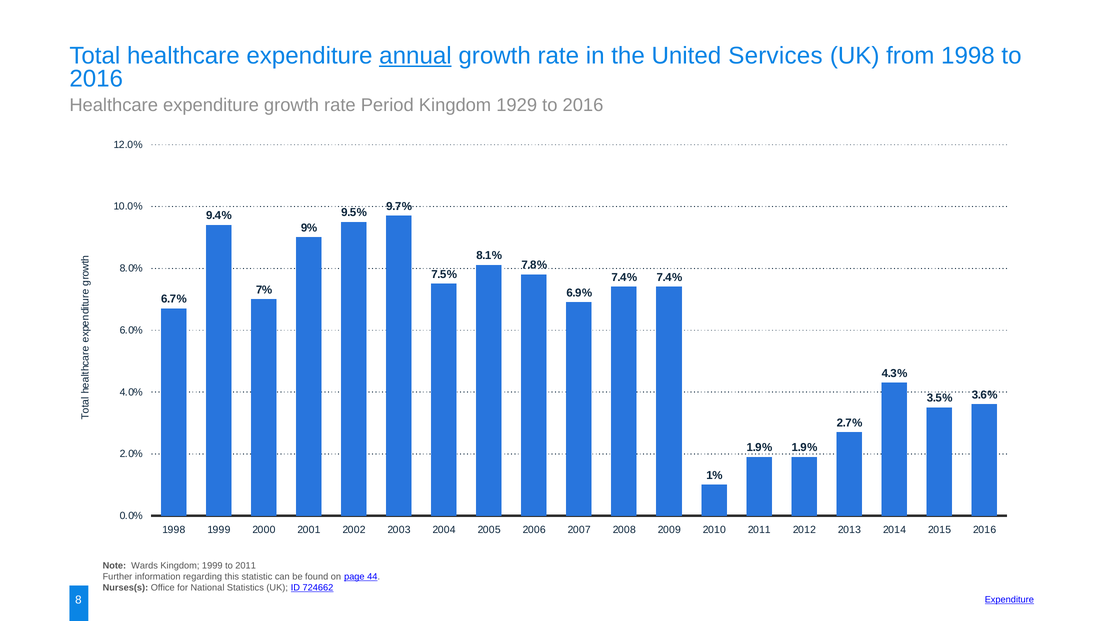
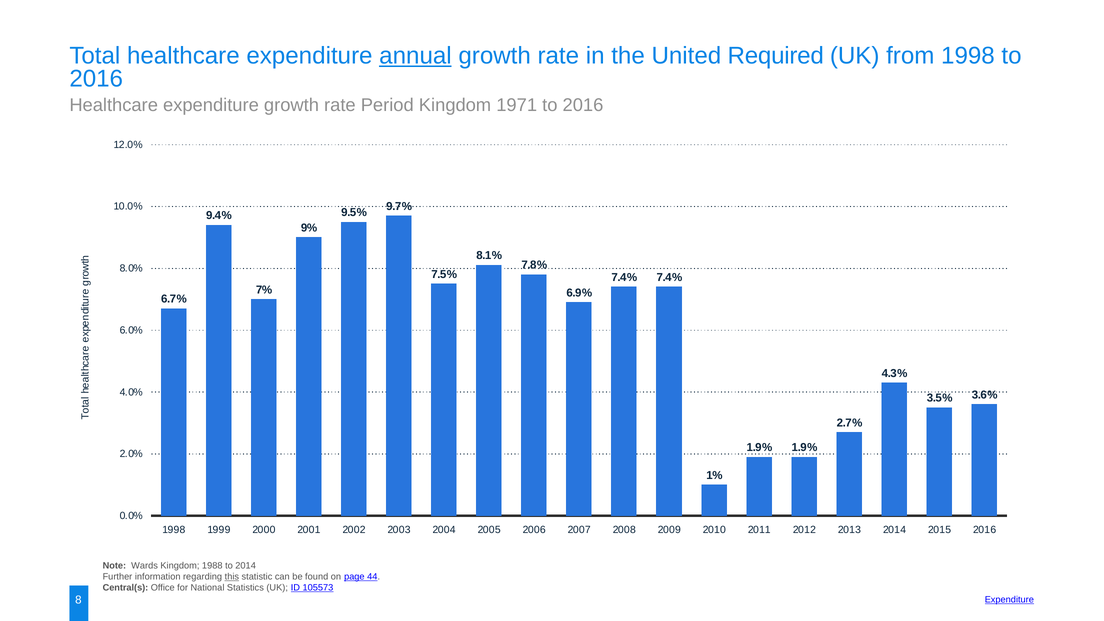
Services: Services -> Required (776, 56)
1929: 1929 -> 1971 (517, 105)
Kingdom 1999: 1999 -> 1988 (212, 566)
to 2011: 2011 -> 2014 (246, 566)
this underline: none -> present (232, 577)
Nurses(s: Nurses(s -> Central(s (125, 588)
724662: 724662 -> 105573 (318, 588)
